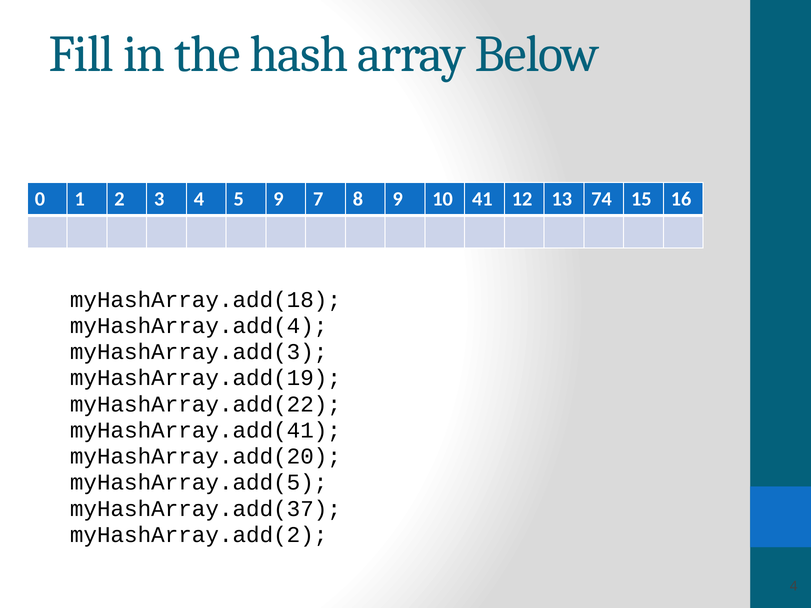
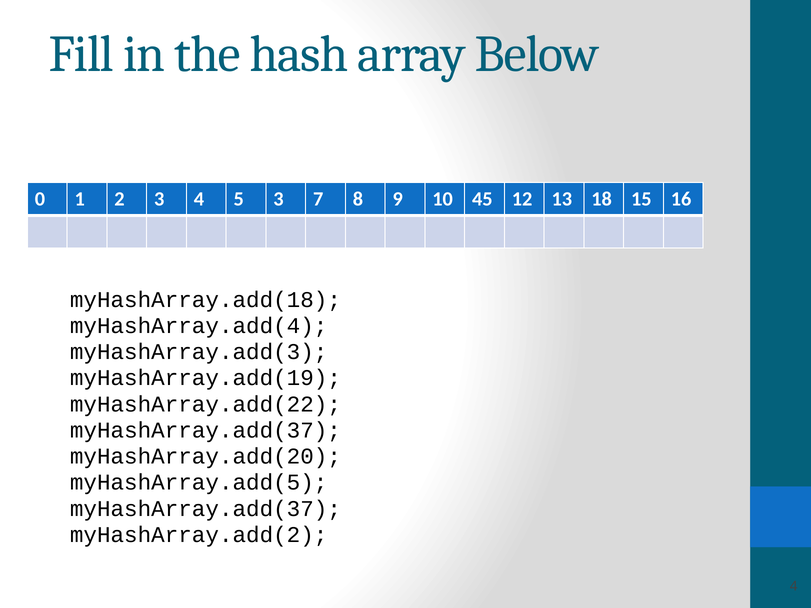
5 9: 9 -> 3 (278, 199)
41: 41 -> 45 (482, 199)
74: 74 -> 18 (602, 199)
myHashArray.add(41: myHashArray.add(41 -> myHashArray.add(37 (205, 430)
